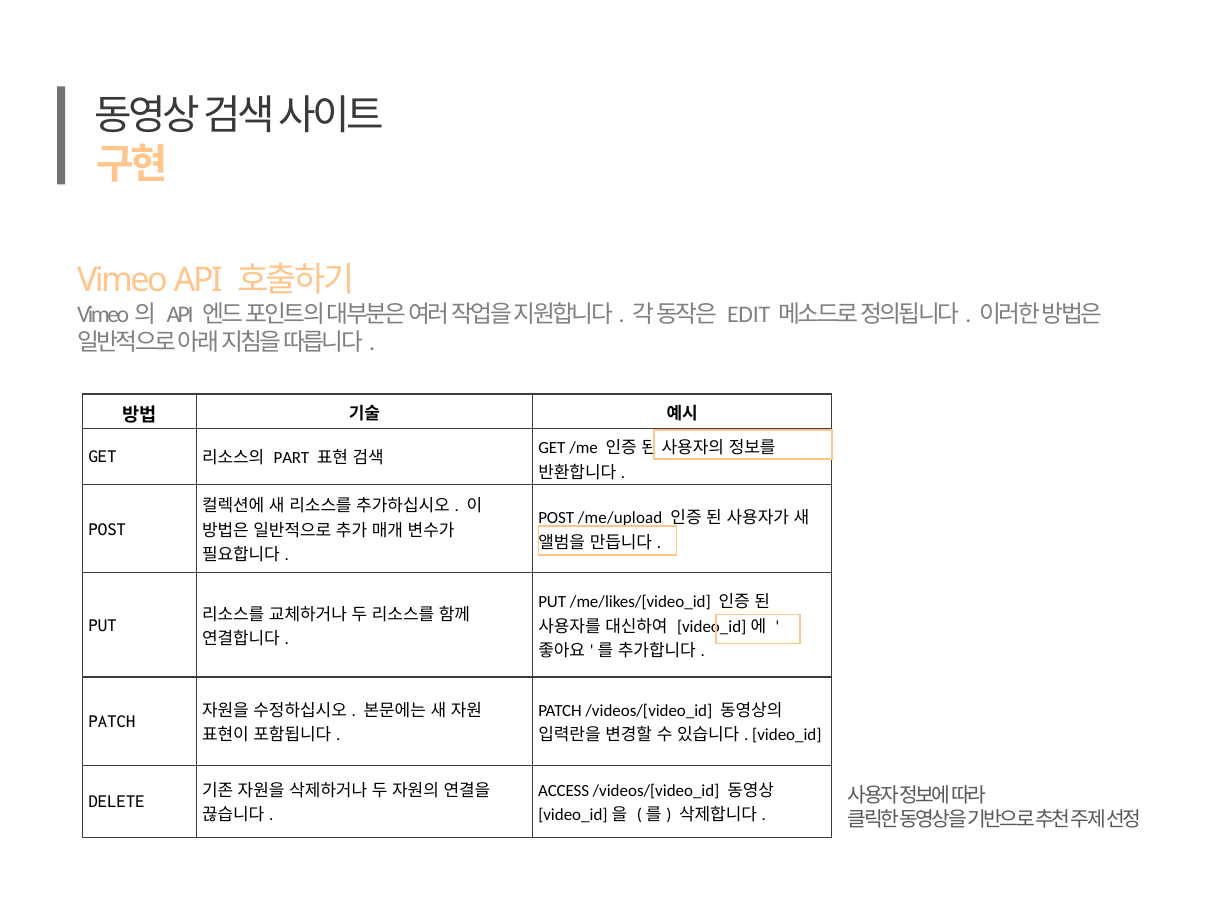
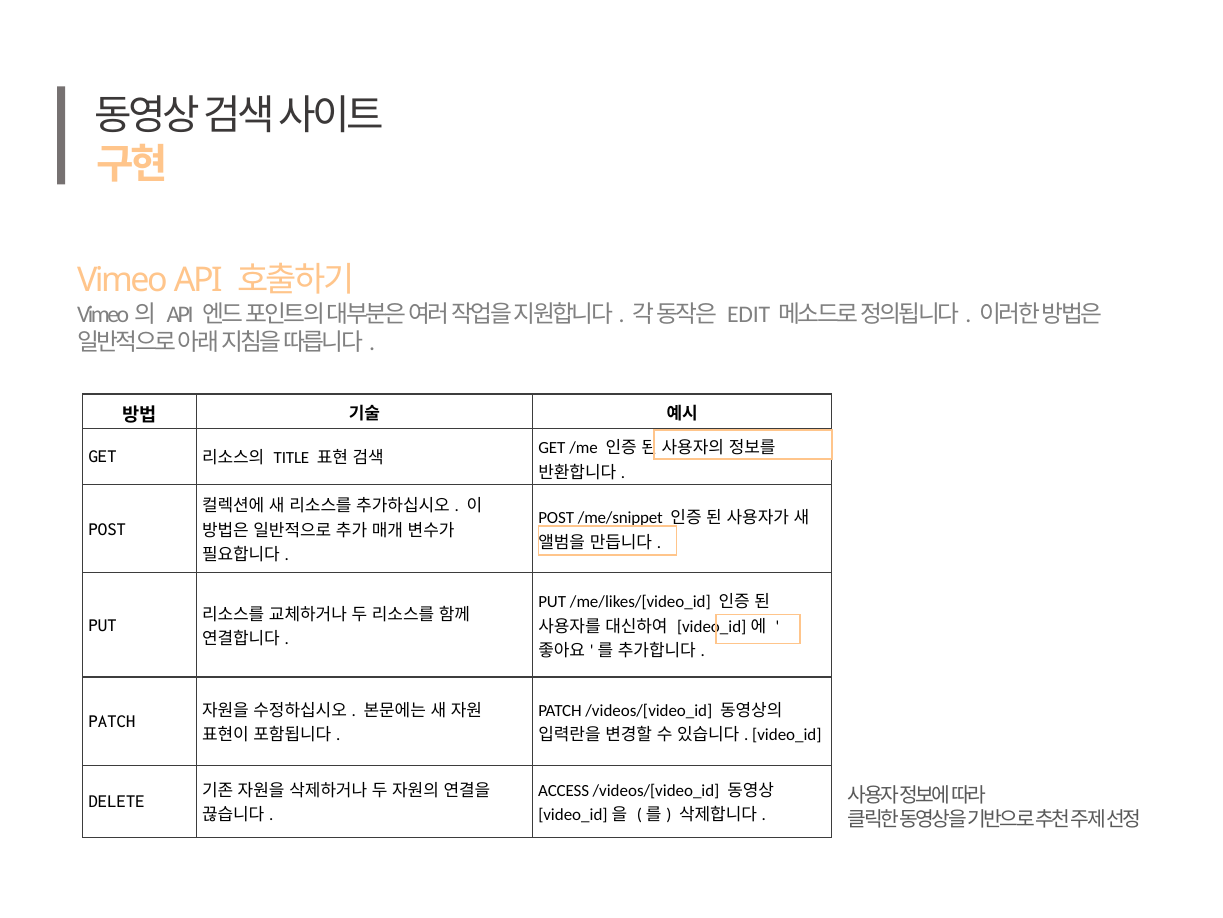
PART: PART -> TITLE (291, 458)
/me/upload: /me/upload -> /me/snippet (620, 518)
